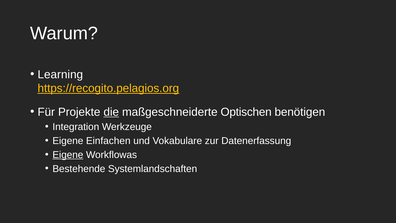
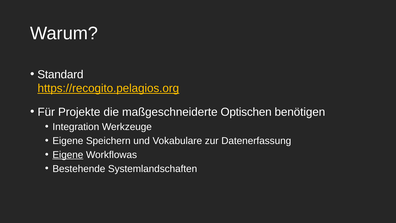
Learning: Learning -> Standard (60, 74)
die underline: present -> none (111, 112)
Einfachen: Einfachen -> Speichern (108, 141)
